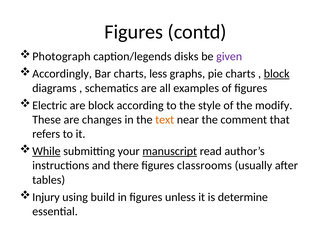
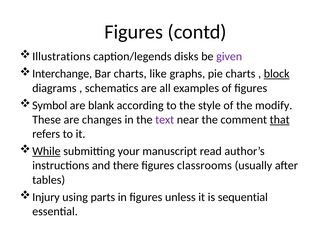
Photograph: Photograph -> Illustrations (61, 57)
Accordingly: Accordingly -> Interchange (62, 74)
less: less -> like (158, 74)
Electric: Electric -> Symbol (50, 105)
are block: block -> blank (101, 105)
text colour: orange -> purple (165, 120)
that underline: none -> present (280, 120)
manuscript underline: present -> none (170, 151)
build: build -> parts (103, 197)
determine: determine -> sequential (243, 197)
